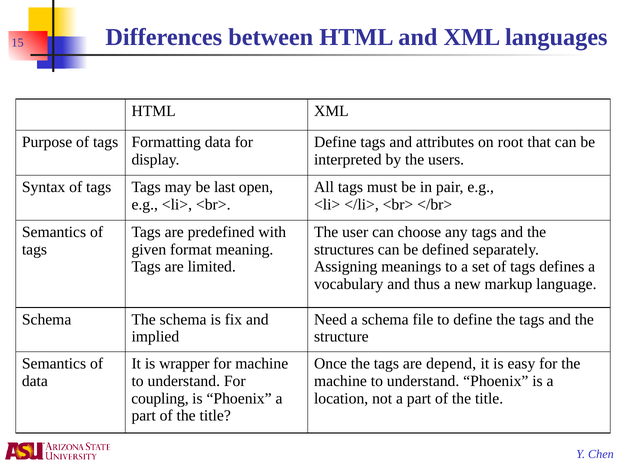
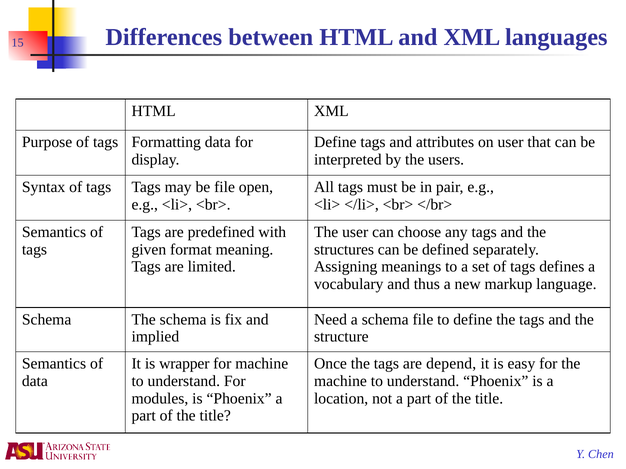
on root: root -> user (511, 142)
be last: last -> file (225, 187)
coupling: coupling -> modules (160, 399)
